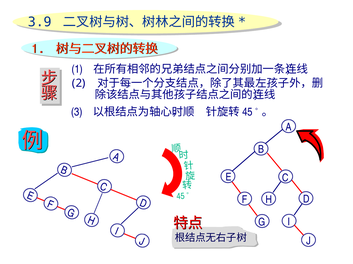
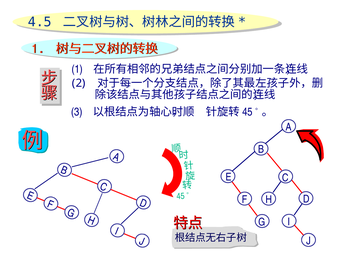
3.9: 3.9 -> 4.5 (40, 22)
